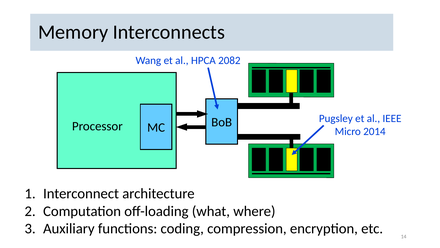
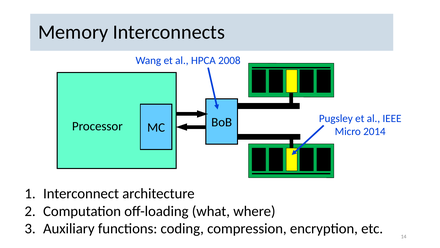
2082: 2082 -> 2008 (229, 60)
